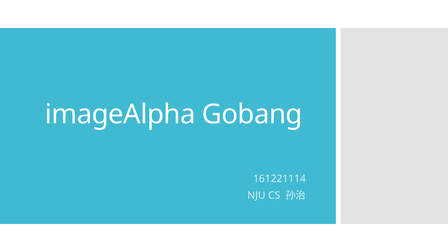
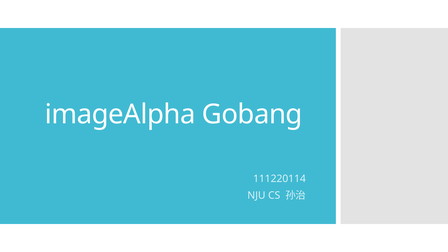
161221114: 161221114 -> 111220114 (279, 179)
